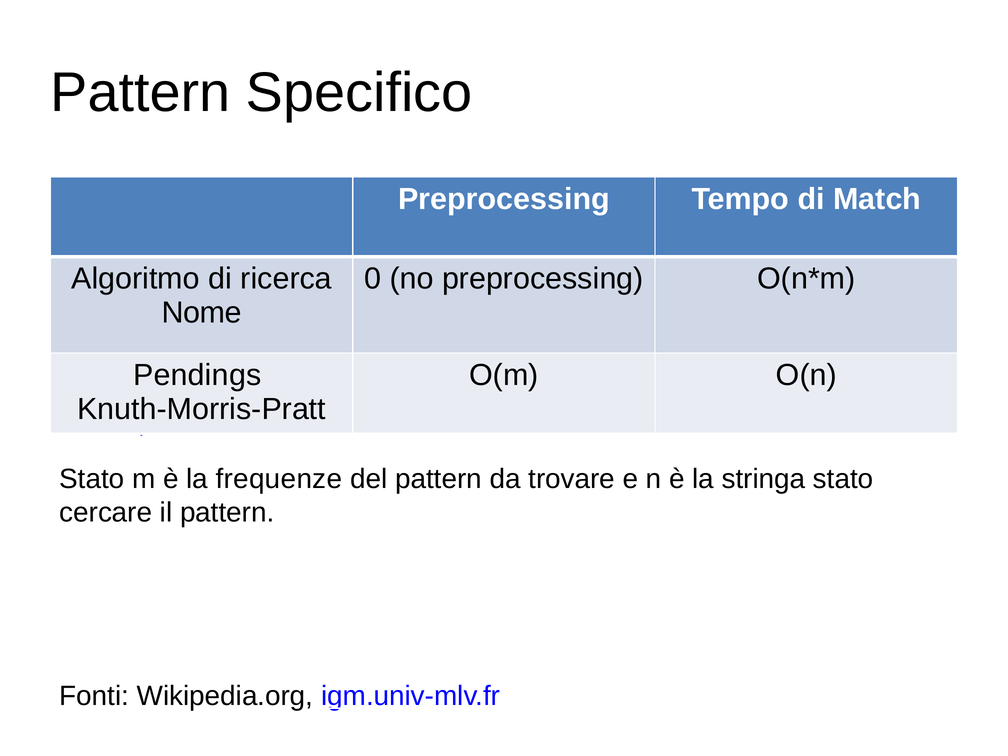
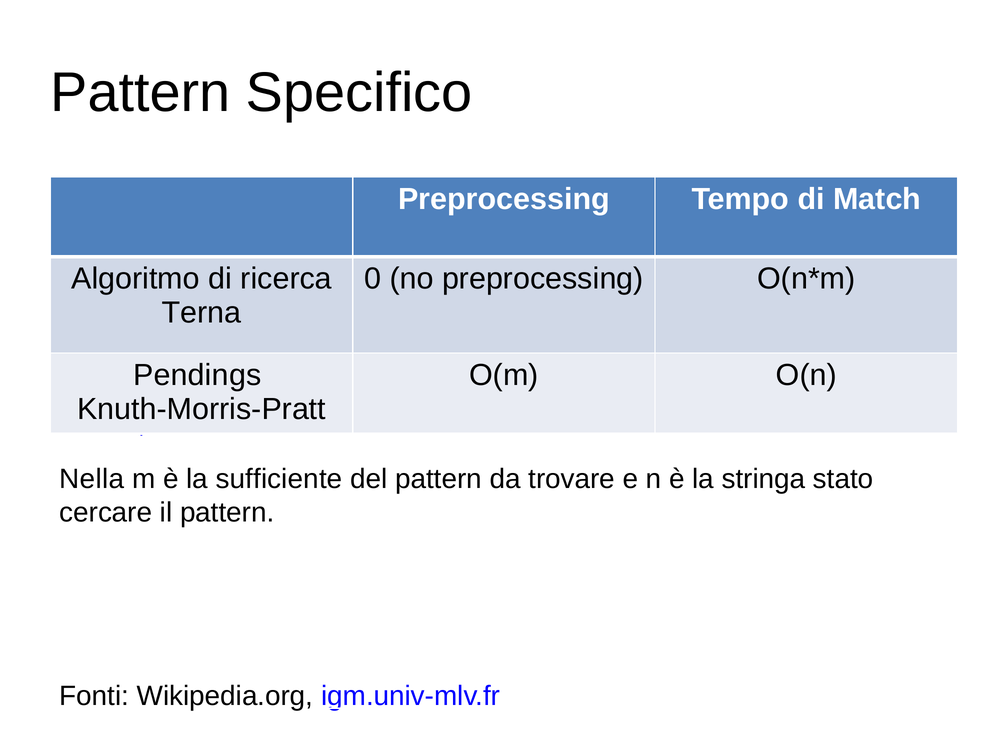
Nome: Nome -> Terna (202, 313)
Stato: Stato -> Nella (92, 479)
frequenze: frequenze -> sufficiente (279, 479)
